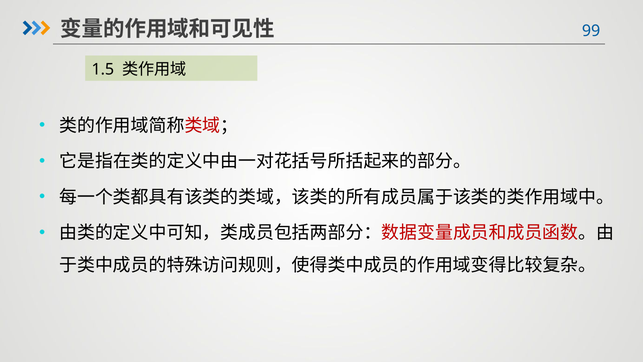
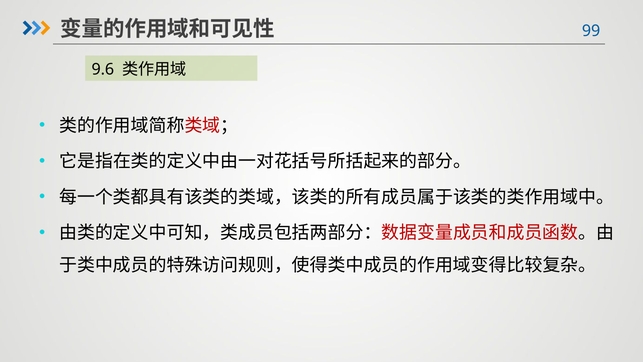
1.5: 1.5 -> 9.6 (103, 69)
